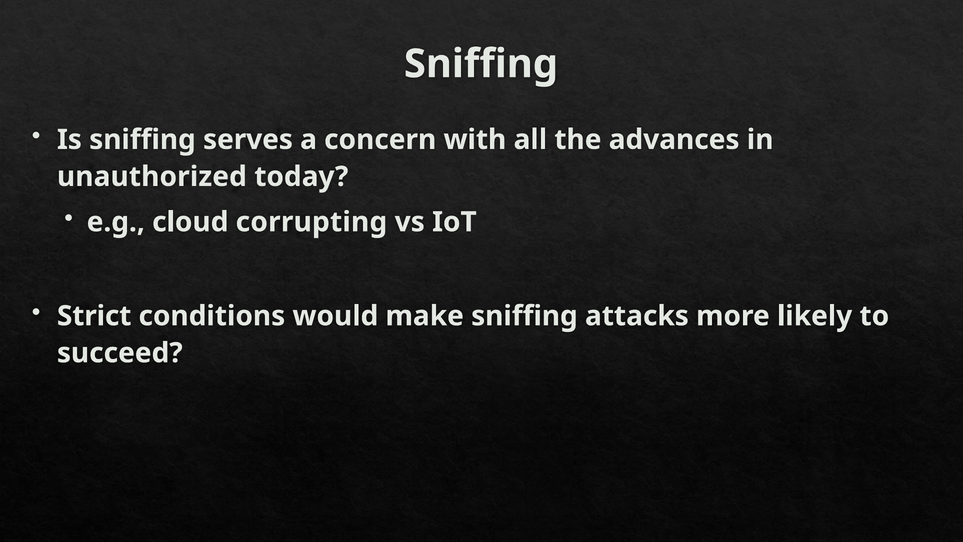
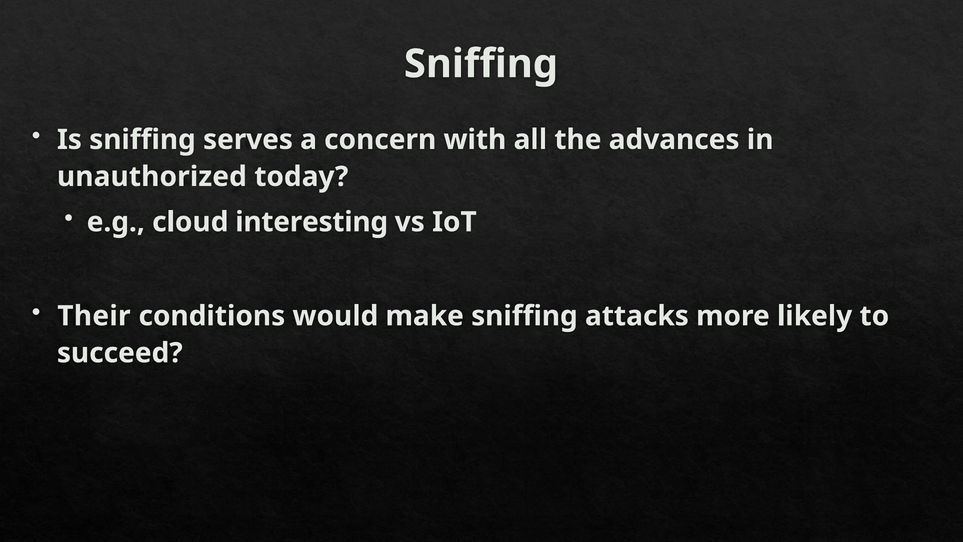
corrupting: corrupting -> interesting (312, 222)
Strict: Strict -> Their (94, 316)
